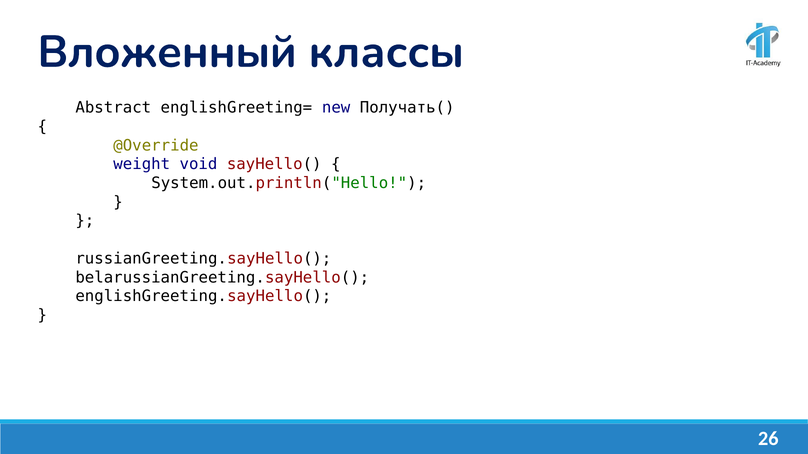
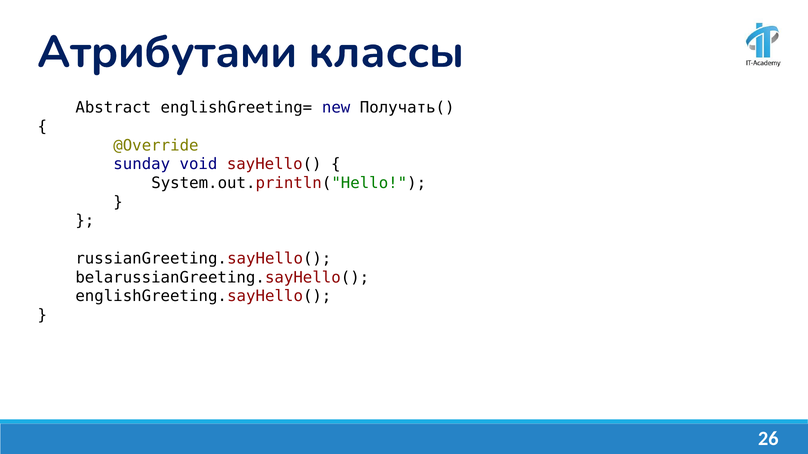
Вложенный: Вложенный -> Атрибутами (167, 52)
weight: weight -> sunday (142, 164)
